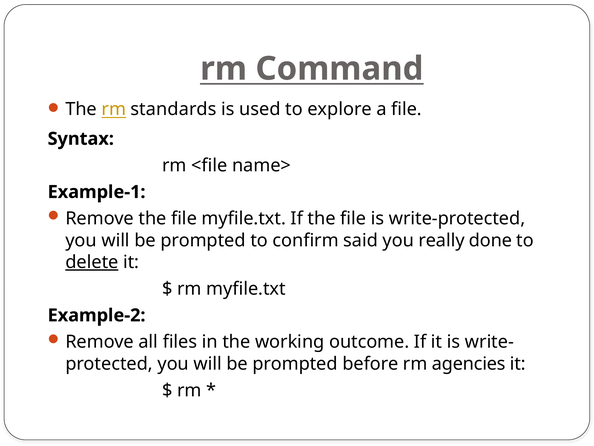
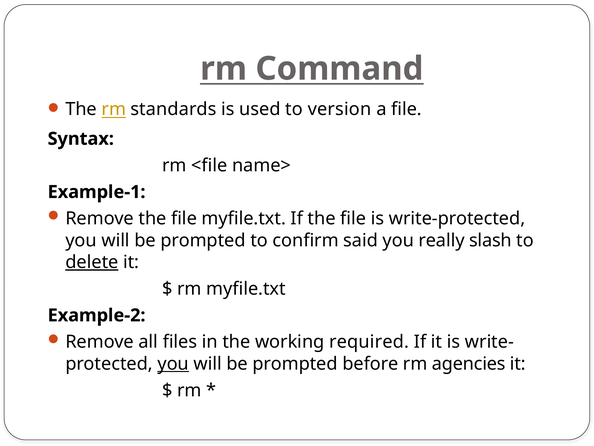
explore: explore -> version (339, 109)
done: done -> slash (490, 240)
outcome: outcome -> required (369, 342)
you underline: none -> present (173, 363)
